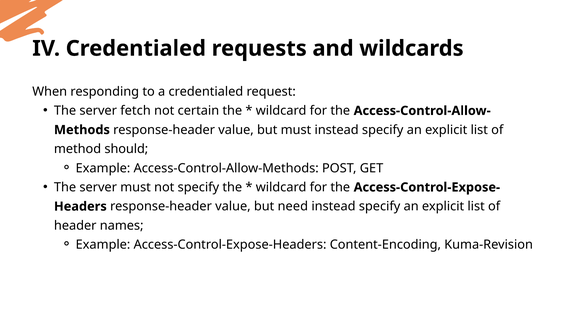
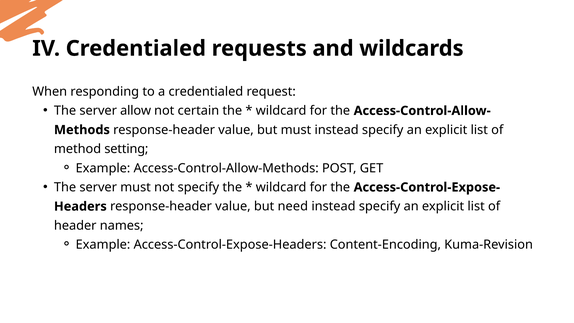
fetch: fetch -> allow (136, 111)
should: should -> setting (126, 149)
